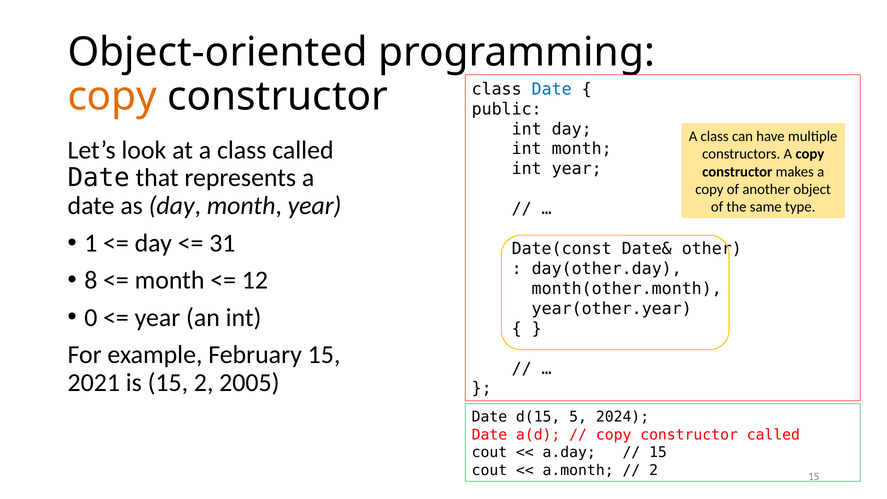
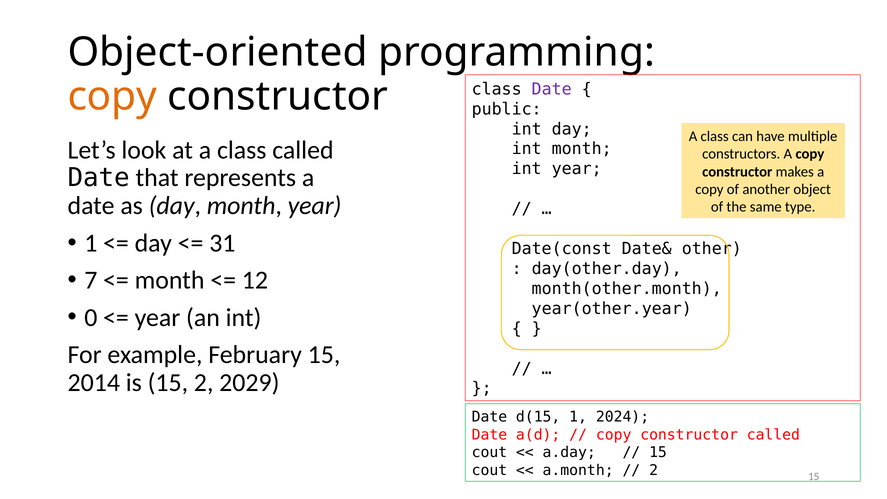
Date colour: blue -> purple (552, 89)
8: 8 -> 7 (91, 280)
2021: 2021 -> 2014 (94, 383)
2005: 2005 -> 2029 (249, 383)
d(15 5: 5 -> 1 (578, 417)
